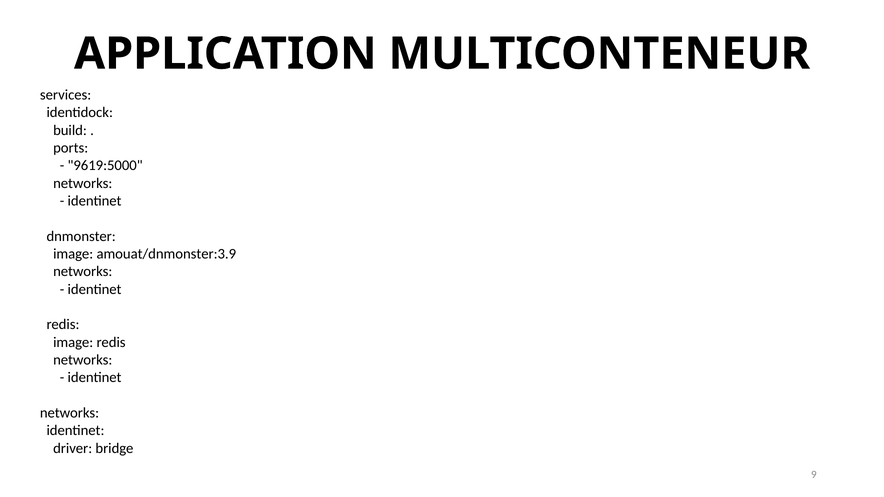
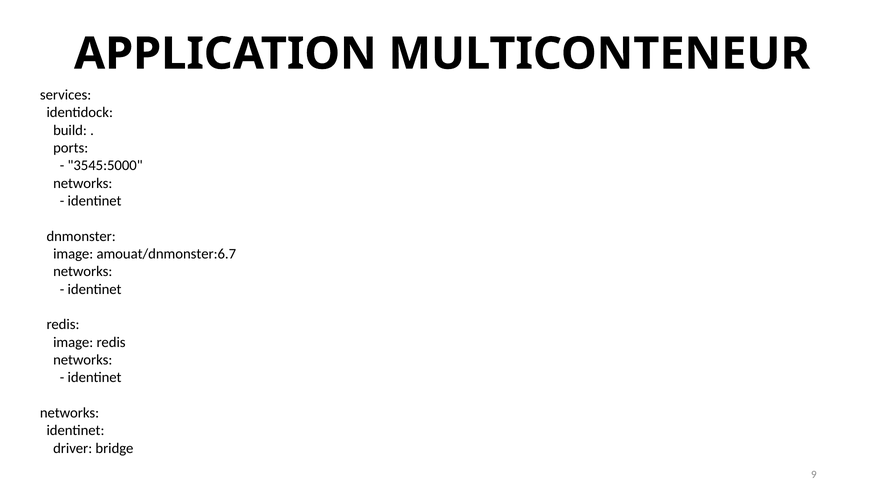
9619:5000: 9619:5000 -> 3545:5000 (105, 166)
amouat/dnmonster:3.9: amouat/dnmonster:3.9 -> amouat/dnmonster:6.7 (166, 254)
